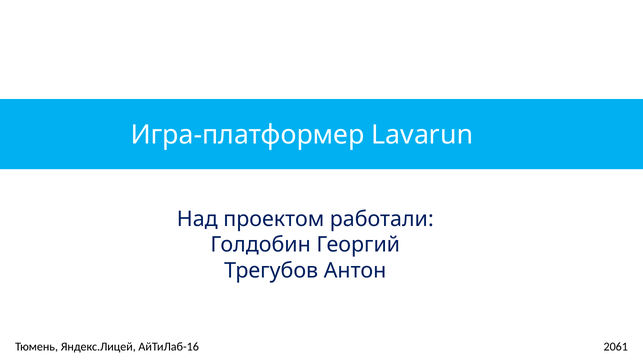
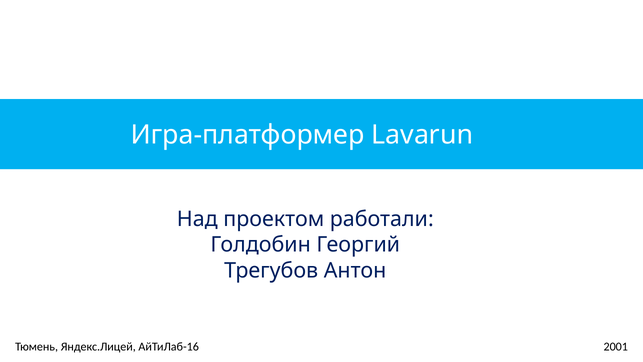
2061: 2061 -> 2001 (616, 346)
